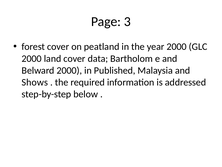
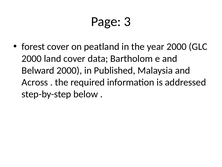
Shows: Shows -> Across (35, 82)
